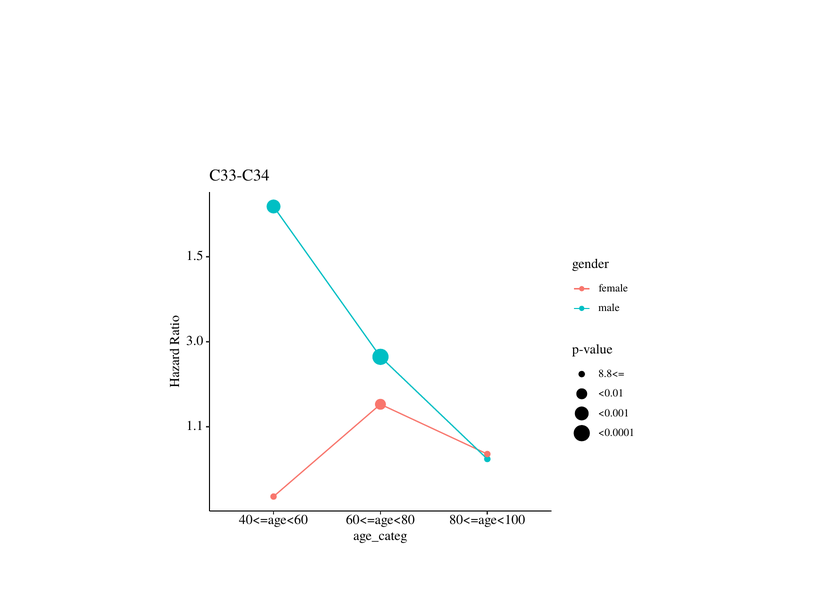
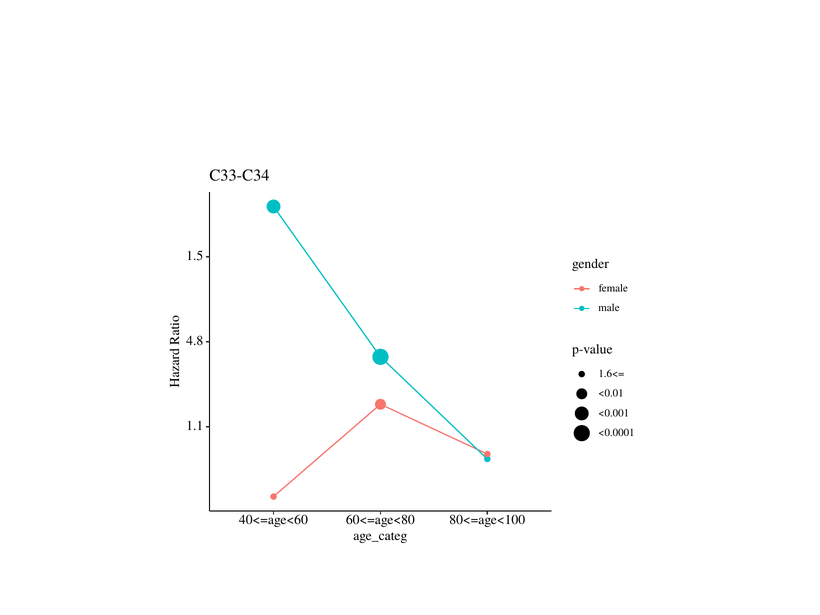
3.0: 3.0 -> 4.8 (195, 341)
8.8<=: 8.8<= -> 1.6<= (611, 374)
